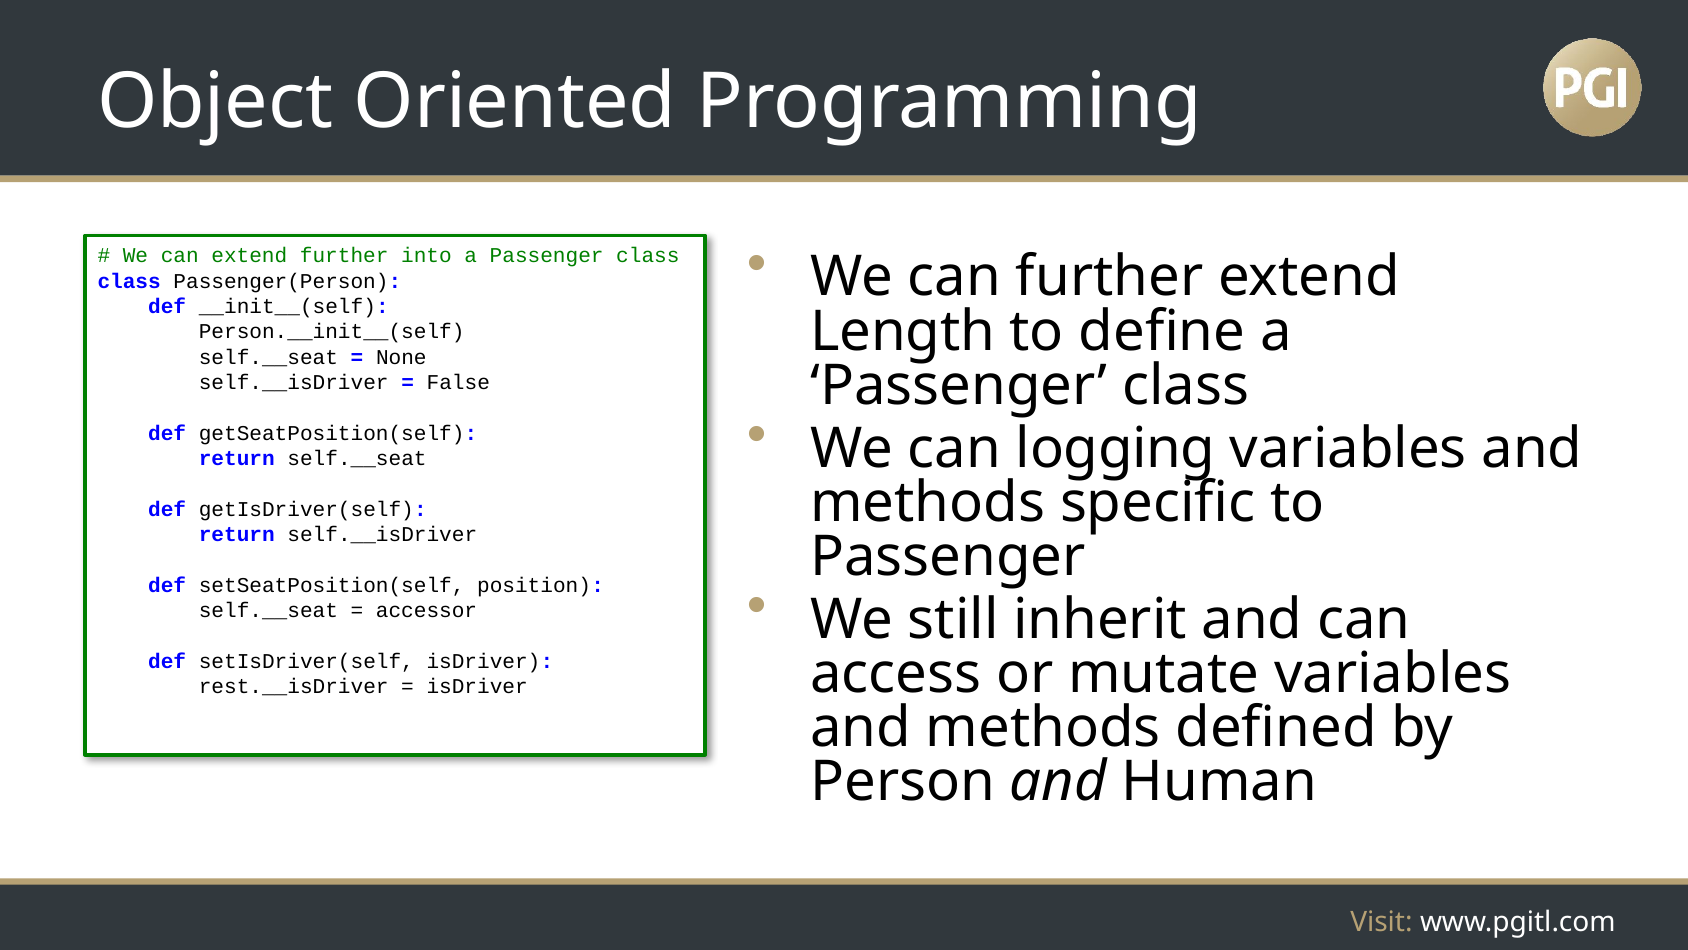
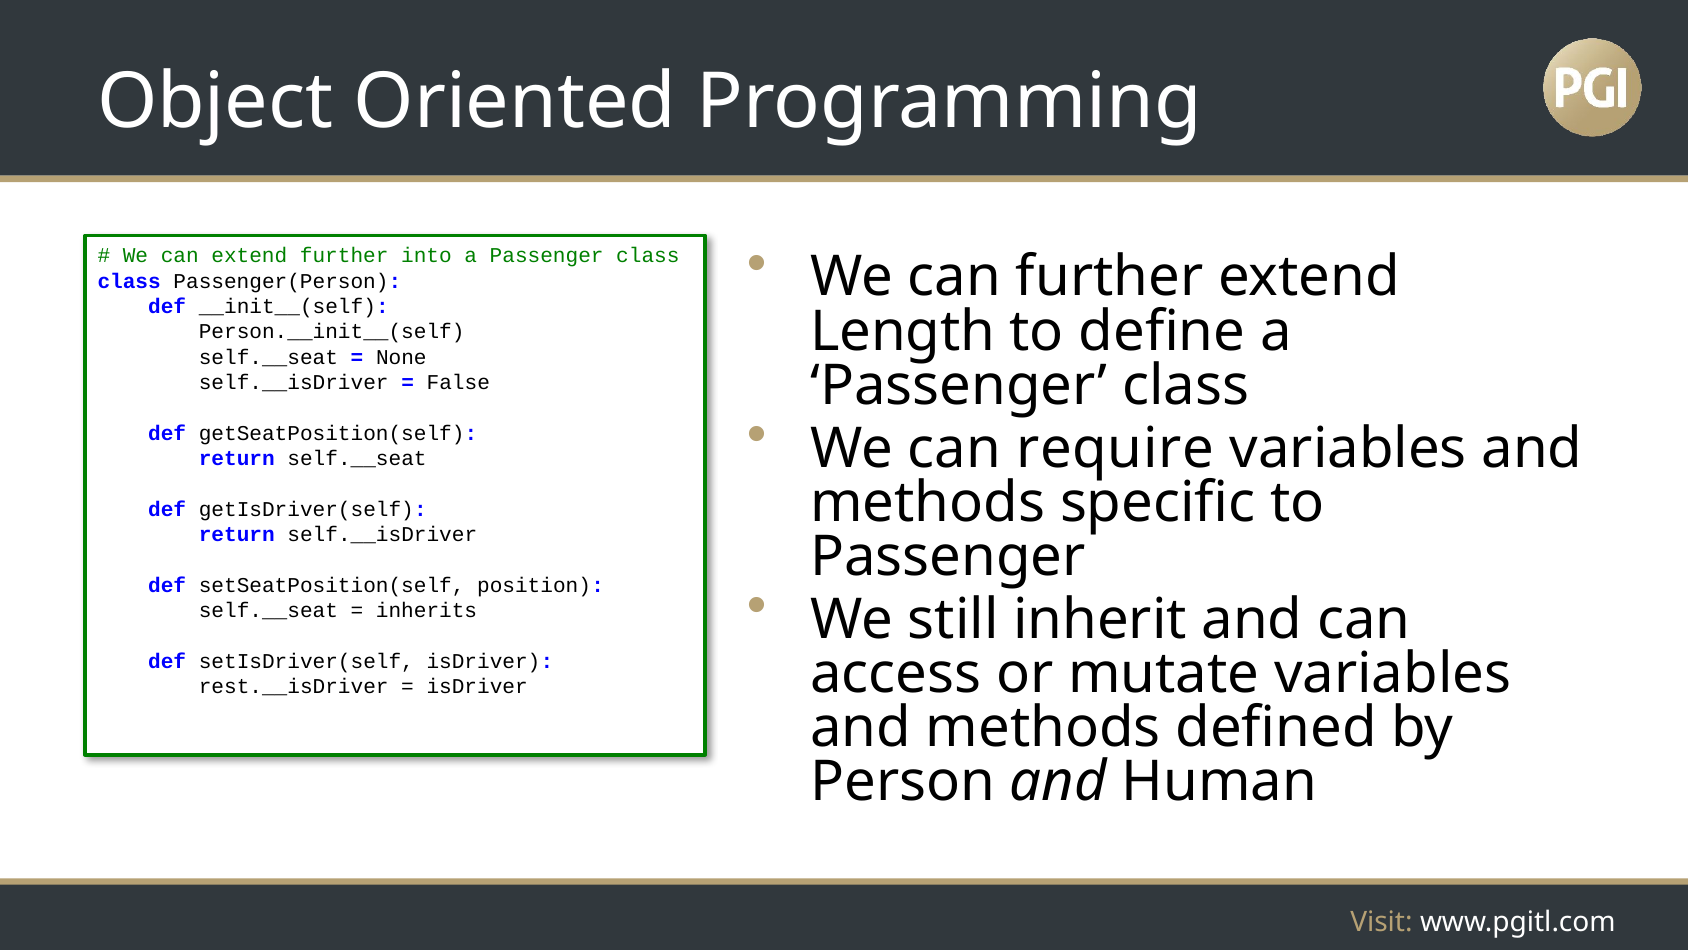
logging: logging -> require (1115, 448)
accessor: accessor -> inherits (427, 610)
